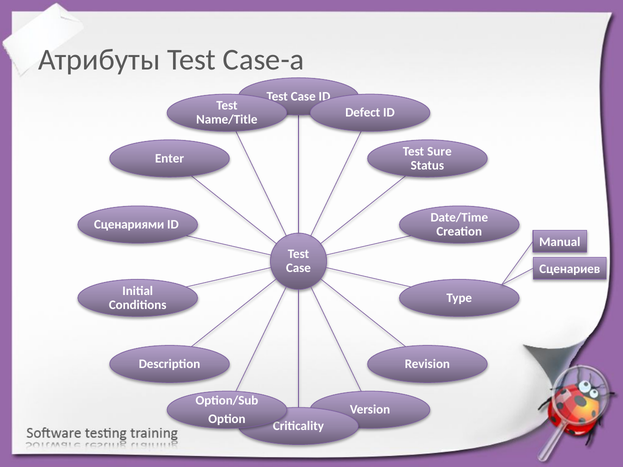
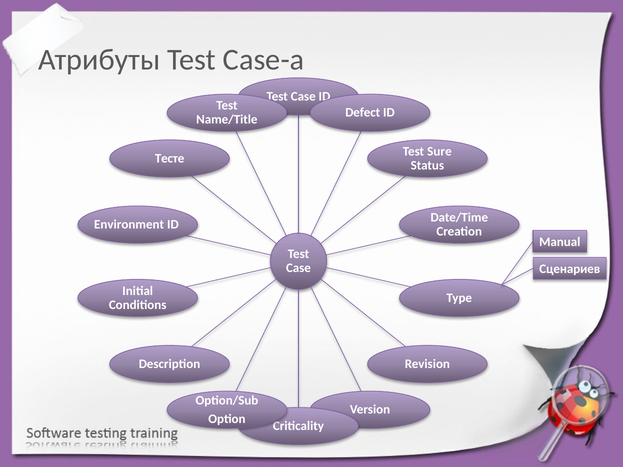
Enter: Enter -> Тесте (170, 158)
Сценариями: Сценариями -> Environment (129, 225)
